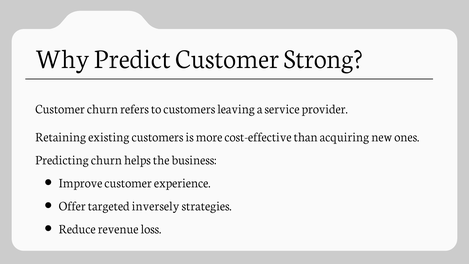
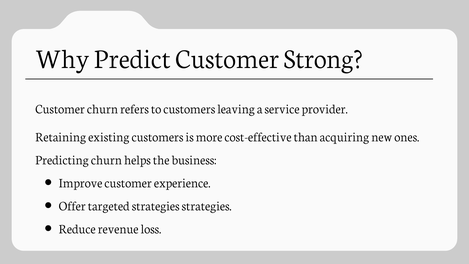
targeted inversely: inversely -> strategies (156, 206)
